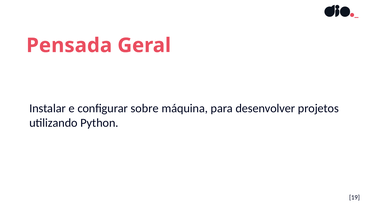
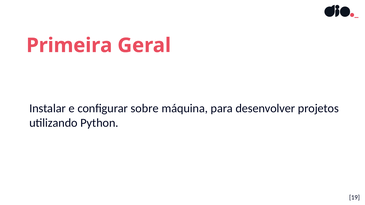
Pensada: Pensada -> Primeira (69, 45)
